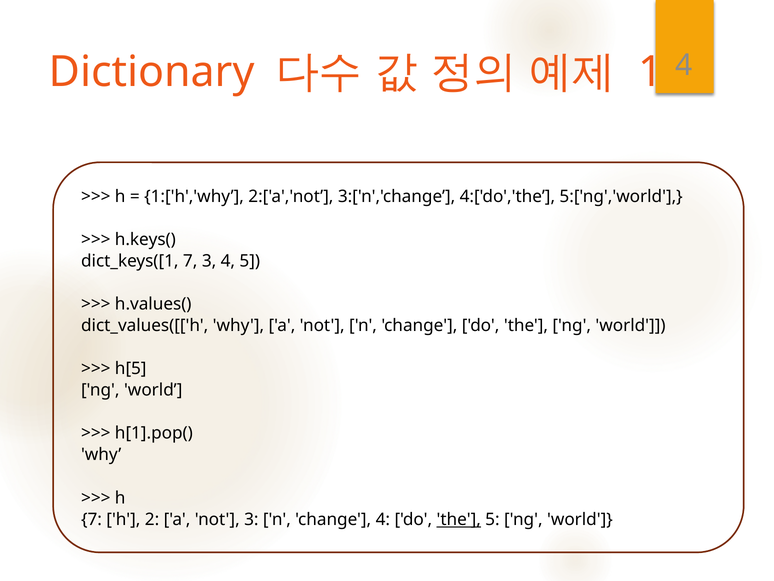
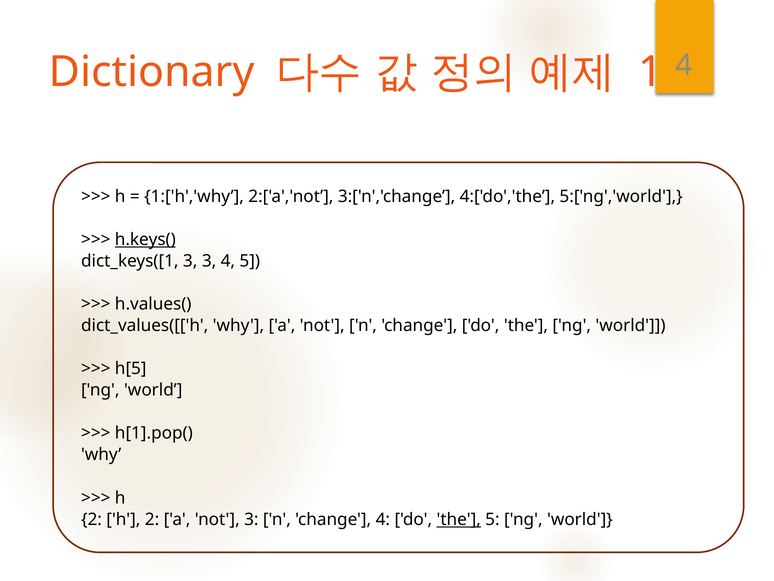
h.keys( underline: none -> present (145, 239)
dict_keys([1 7: 7 -> 3 (190, 261)
7: 7 -> 2 (92, 519)
